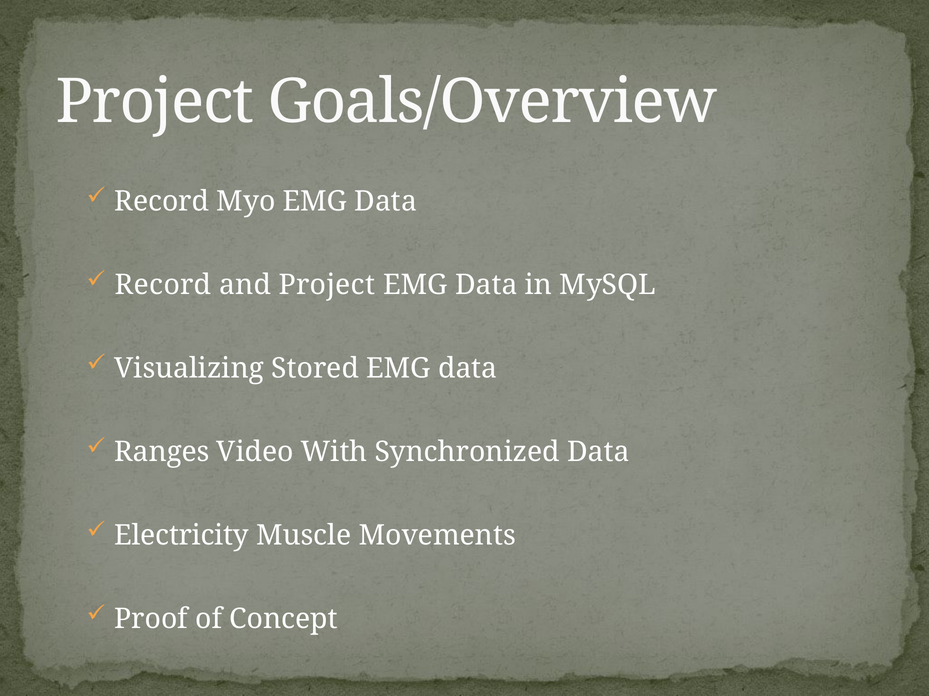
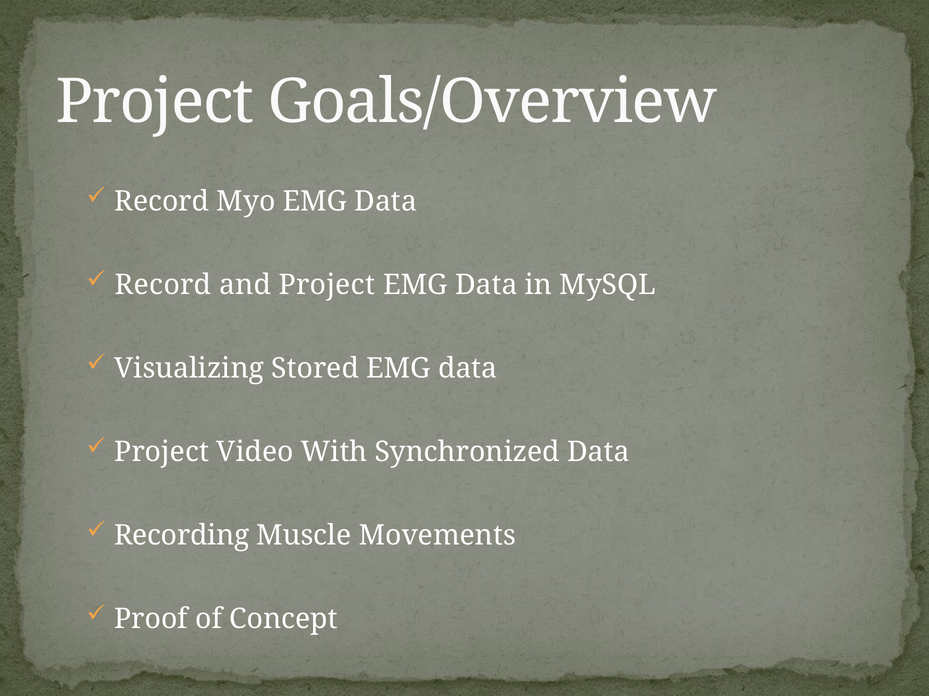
Ranges: Ranges -> Project (162, 452)
Electricity: Electricity -> Recording (182, 536)
